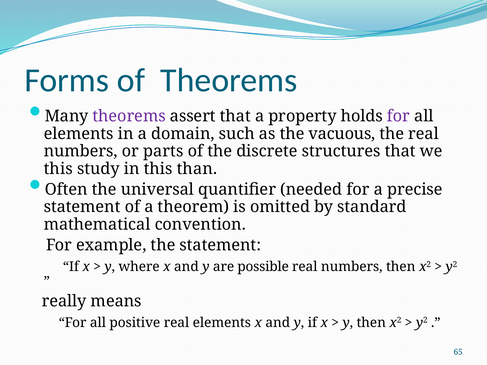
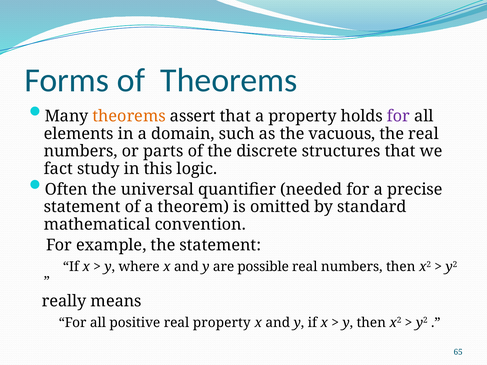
theorems colour: purple -> orange (129, 116)
this: this -> fact (58, 169)
than: than -> logic (197, 169)
real elements: elements -> property (222, 323)
